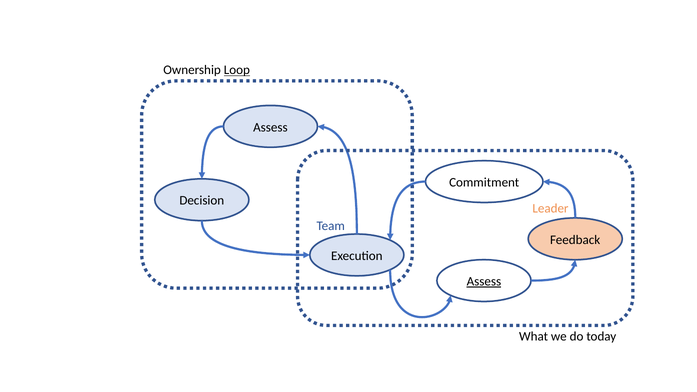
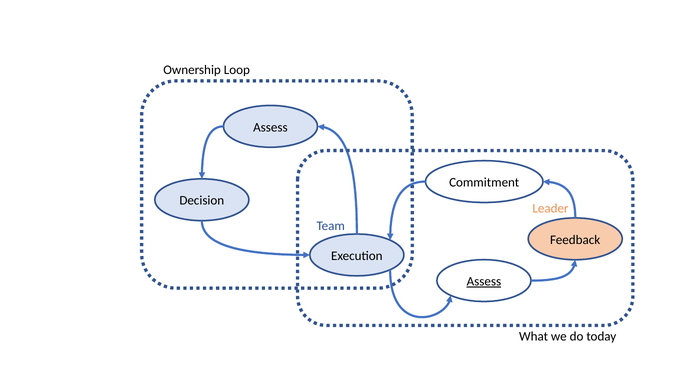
Loop underline: present -> none (237, 70)
